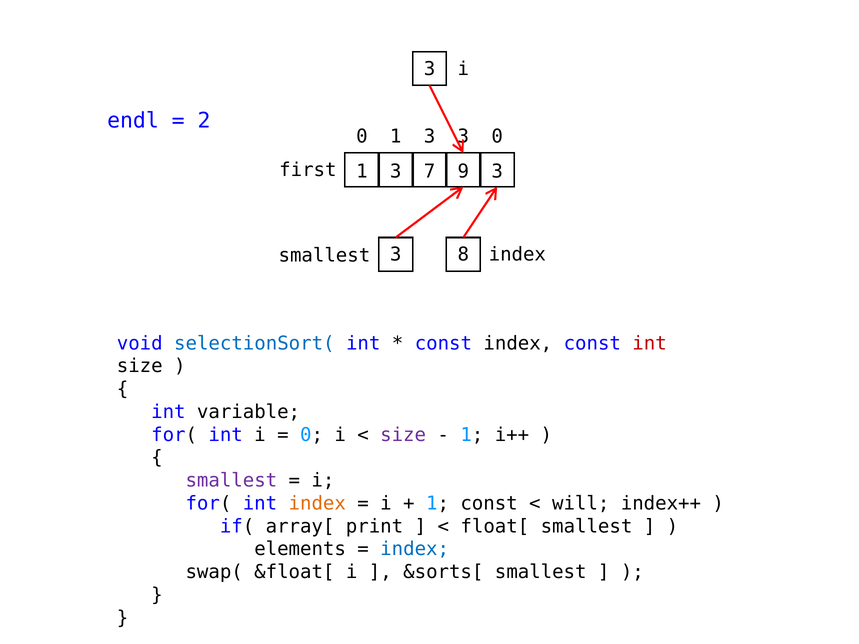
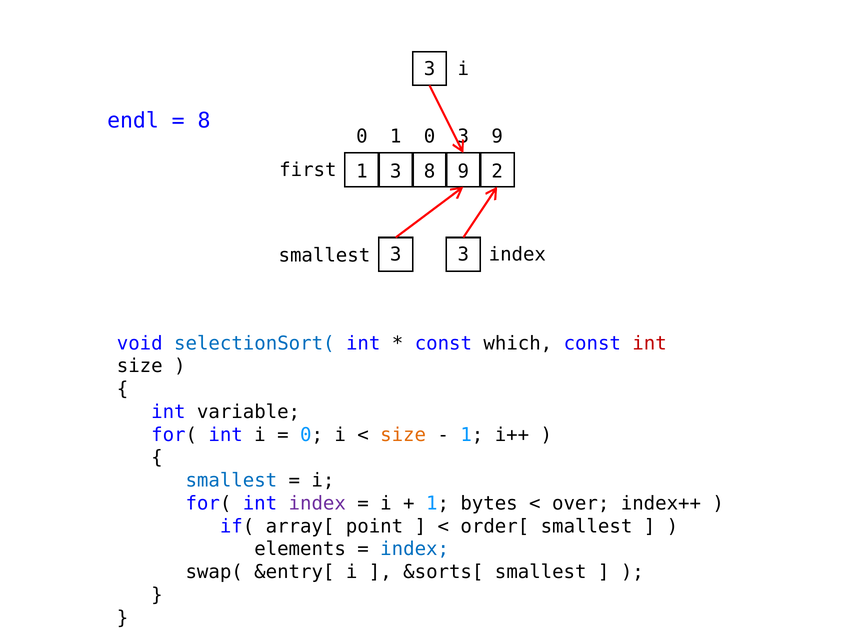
2: 2 -> 8 (204, 121)
3: 3 -> 0 (430, 136)
0: 0 -> 9 (497, 136)
3 7: 7 -> 8 (430, 172)
9 3: 3 -> 2 (497, 172)
3 8: 8 -> 3 (463, 255)
const index: index -> which (518, 343)
size colour: purple -> orange (403, 435)
smallest colour: purple -> blue (231, 481)
index colour: orange -> purple (317, 504)
1 const: const -> bytes (489, 504)
will: will -> over (581, 504)
print: print -> point (374, 527)
float[: float[ -> order[ (495, 527)
&float[: &float[ -> &entry[ (294, 572)
